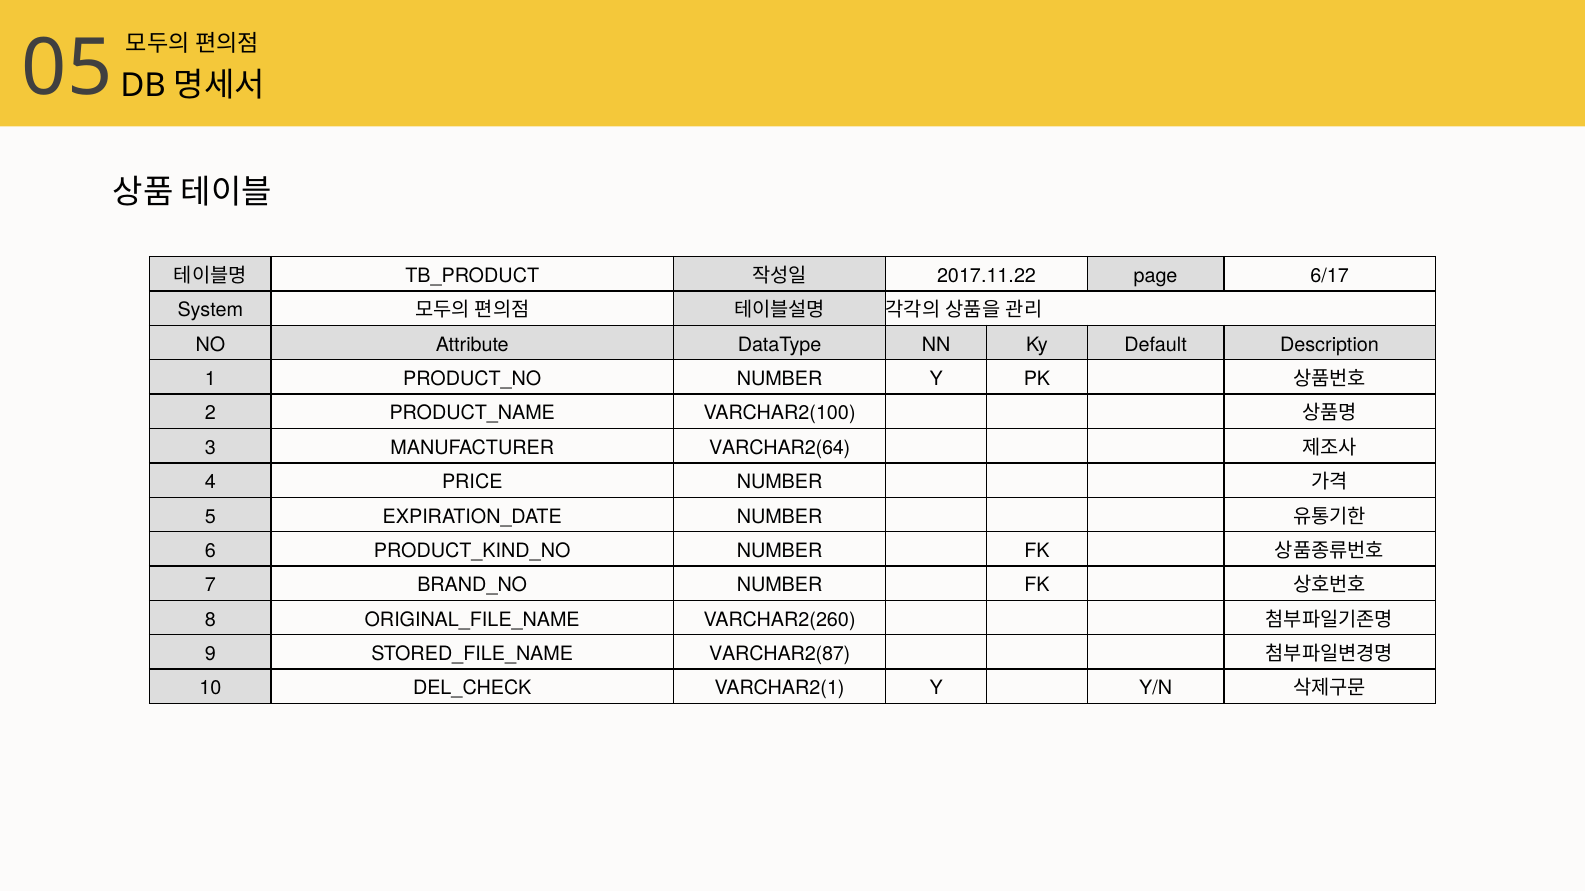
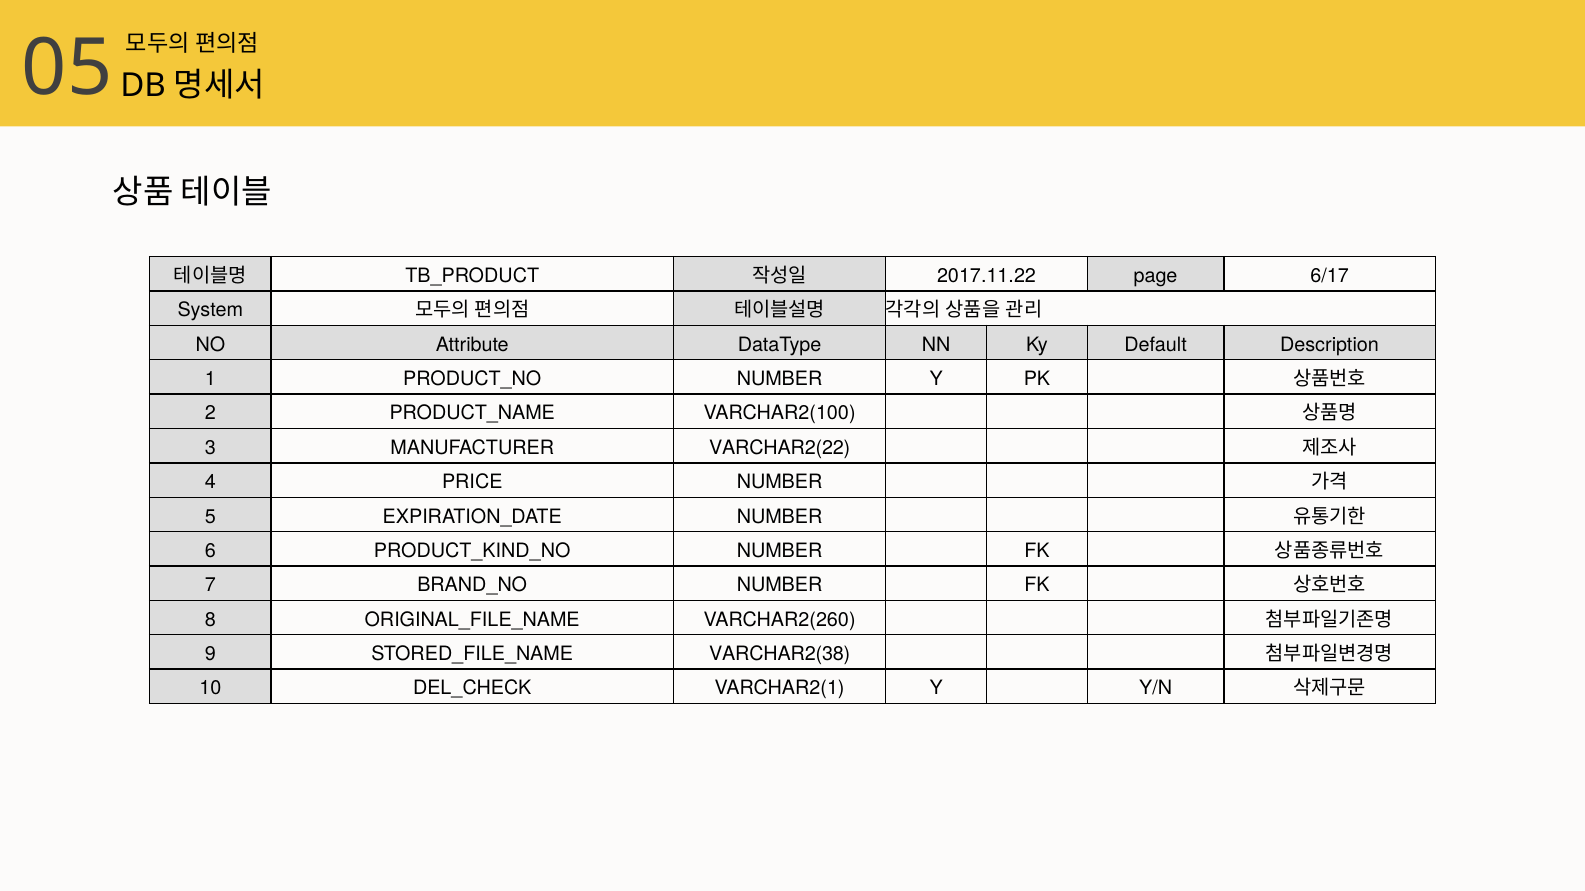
VARCHAR2(64: VARCHAR2(64 -> VARCHAR2(22 (780, 448)
VARCHAR2(87: VARCHAR2(87 -> VARCHAR2(38 (780, 654)
